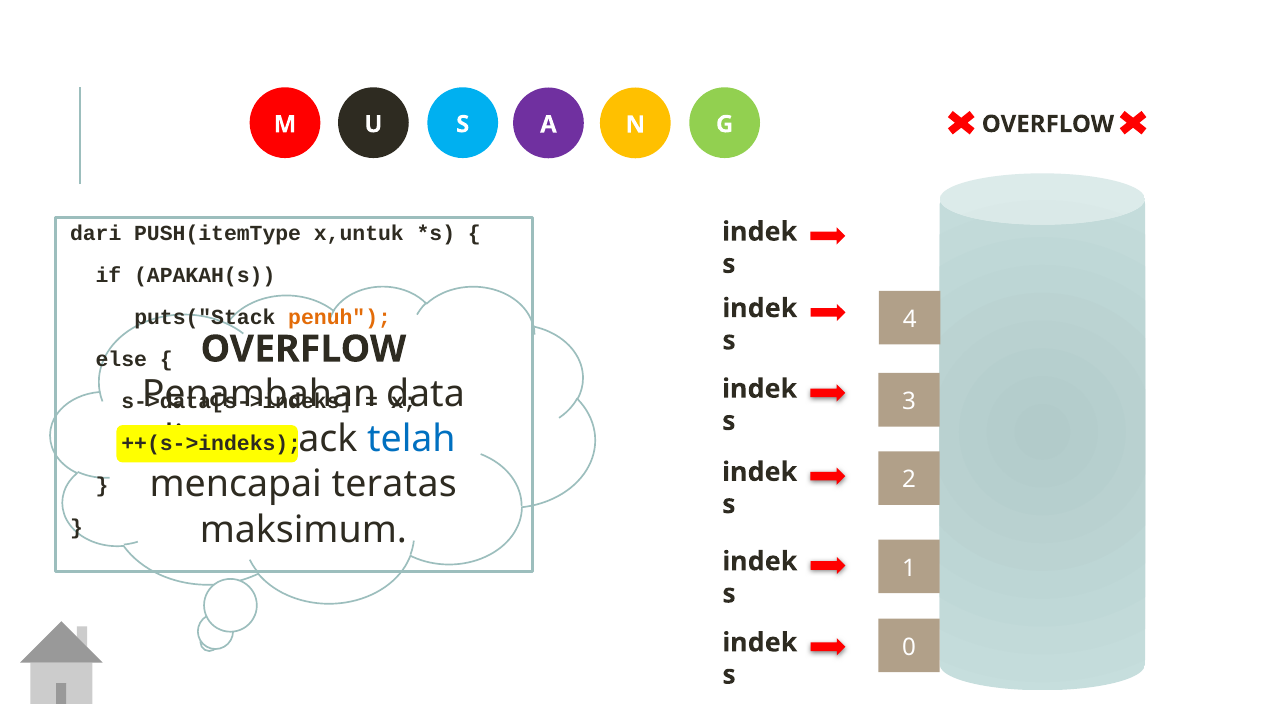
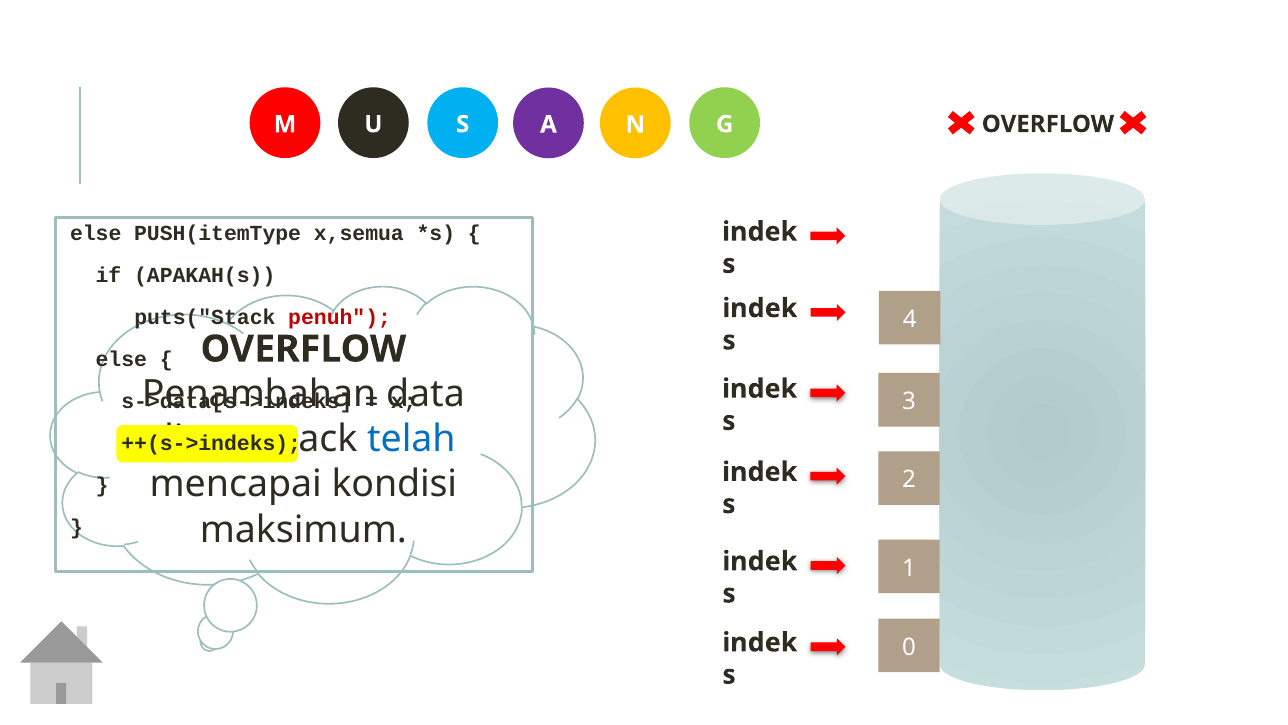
dari: dari -> else (96, 233)
x,untuk: x,untuk -> x,semua (359, 233)
penuh colour: orange -> red (340, 317)
teratas: teratas -> kondisi (394, 484)
